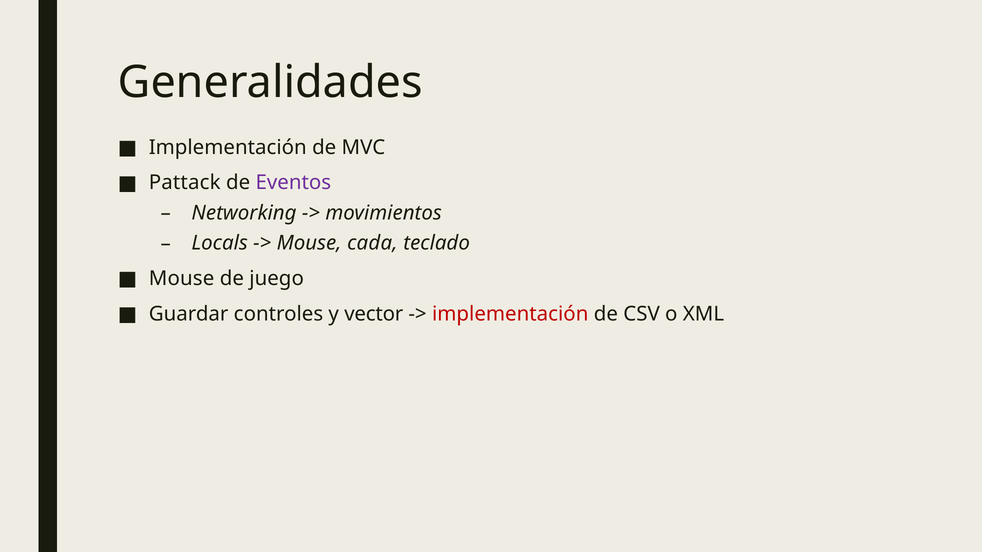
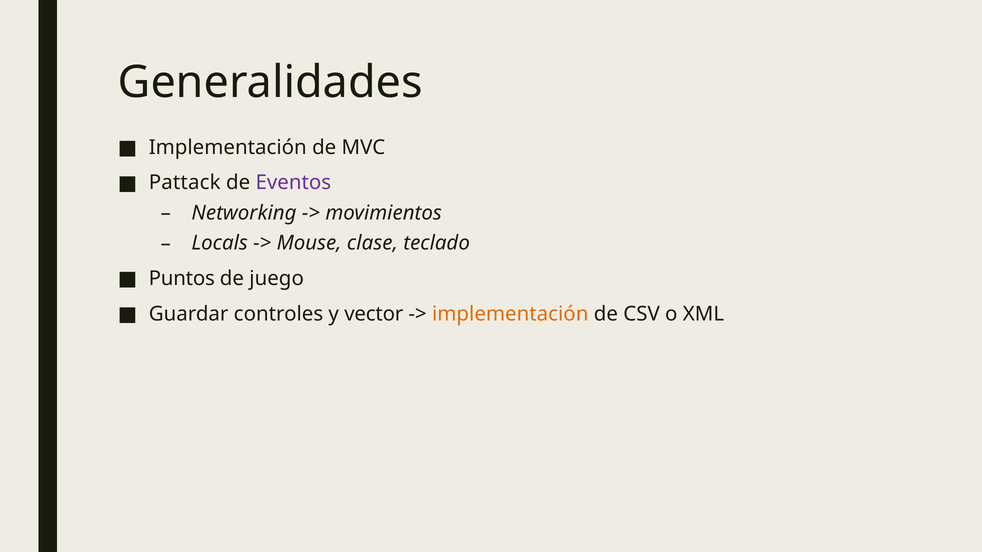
cada: cada -> clase (372, 243)
Mouse: Mouse -> Puntos (182, 279)
implementación colour: red -> orange (510, 314)
